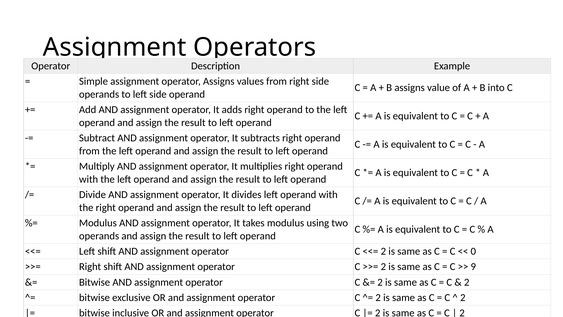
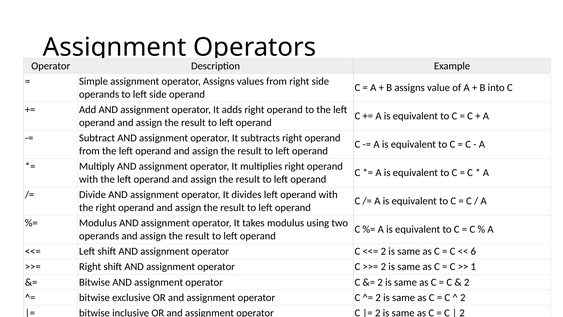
0: 0 -> 6 (473, 251)
9: 9 -> 1 (473, 267)
